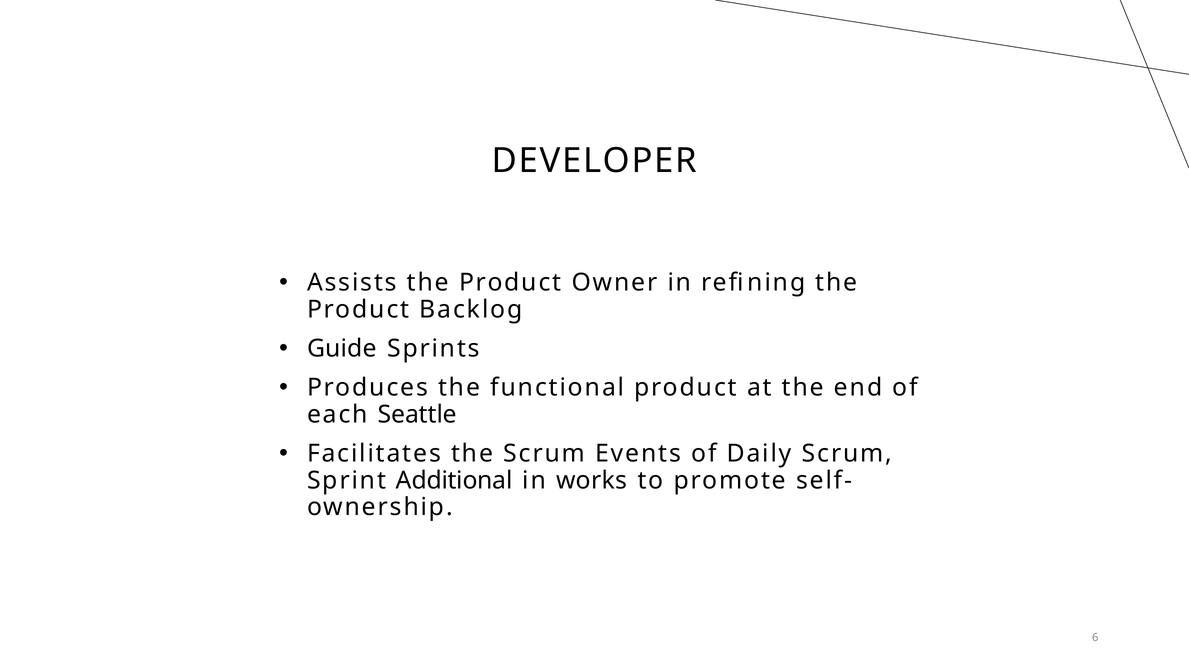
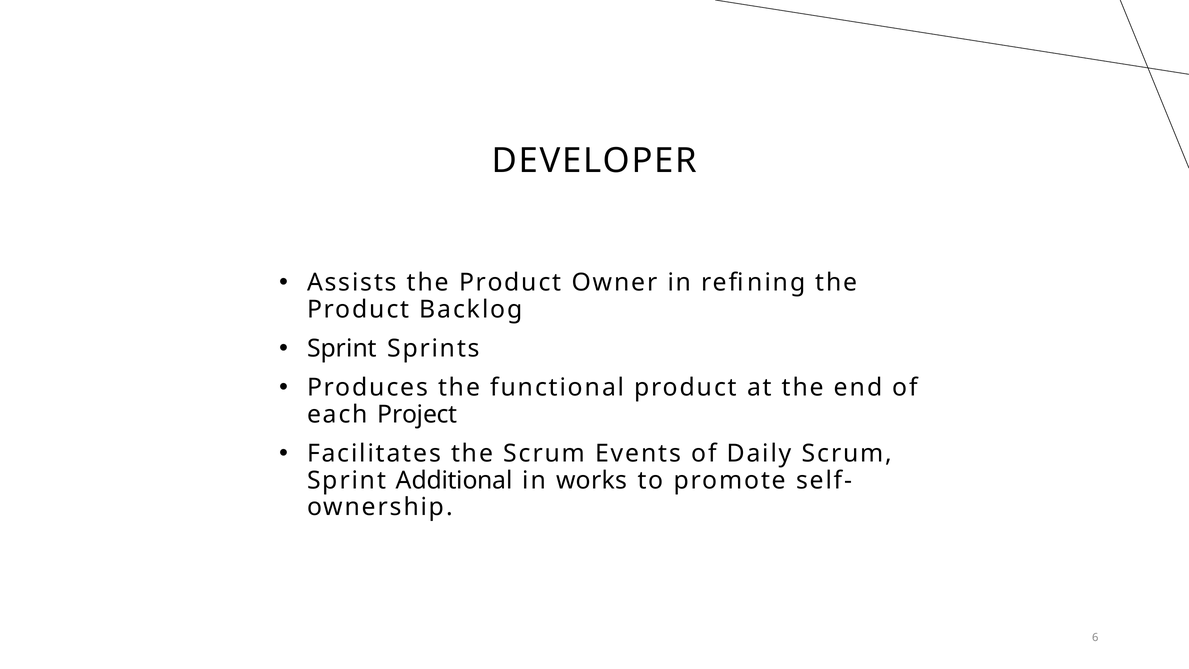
Guide: Guide -> Sprint (342, 348)
Seattle: Seattle -> Project (417, 414)
